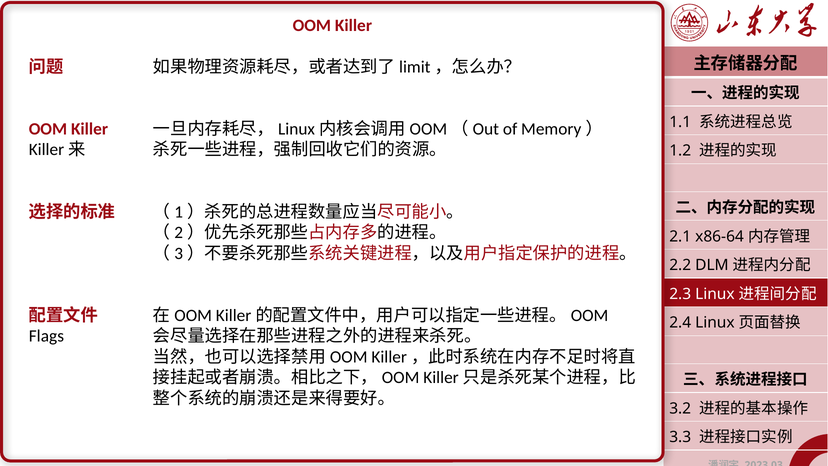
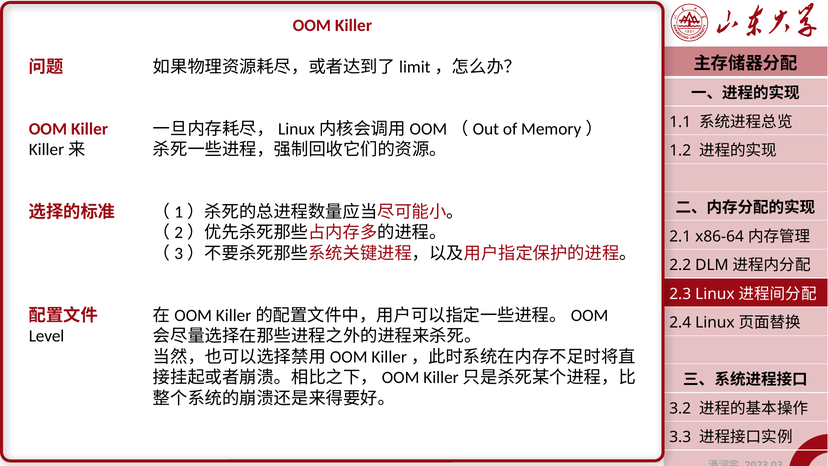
Flags: Flags -> Level (47, 336)
